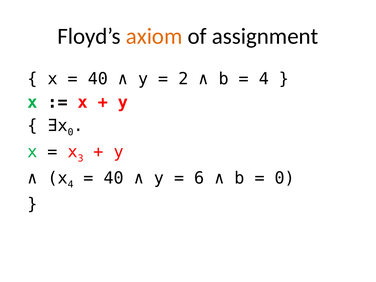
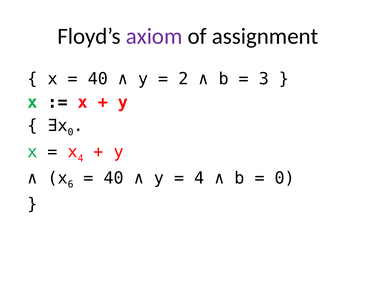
axiom colour: orange -> purple (154, 36)
4: 4 -> 3 (264, 79)
x 3: 3 -> 4 (81, 158)
x 4: 4 -> 6 (71, 184)
6: 6 -> 4 (199, 178)
